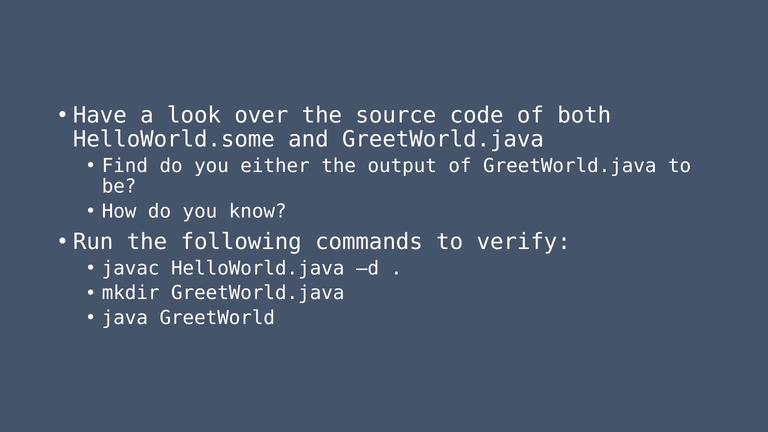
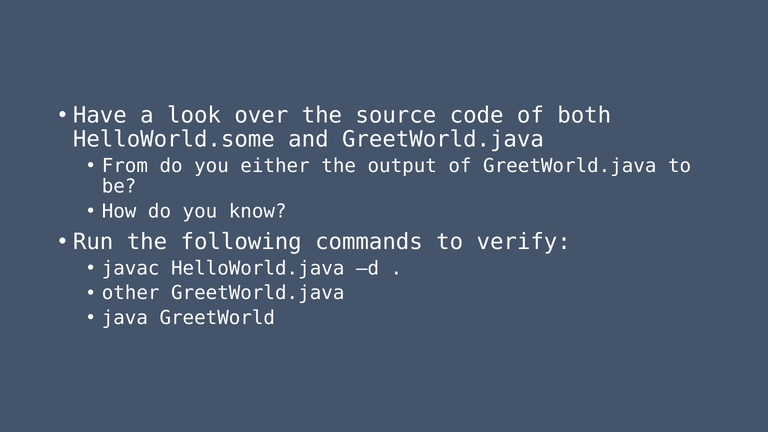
Find: Find -> From (125, 166)
mkdir: mkdir -> other (131, 293)
